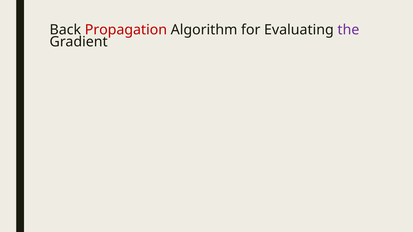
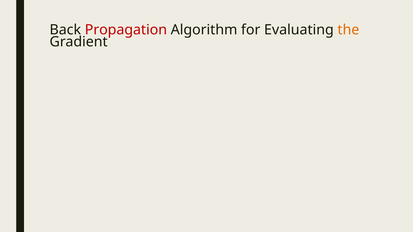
the colour: purple -> orange (348, 30)
